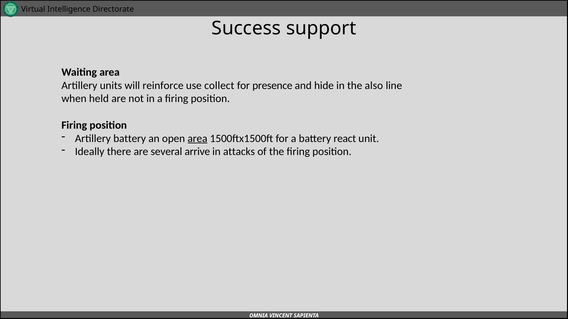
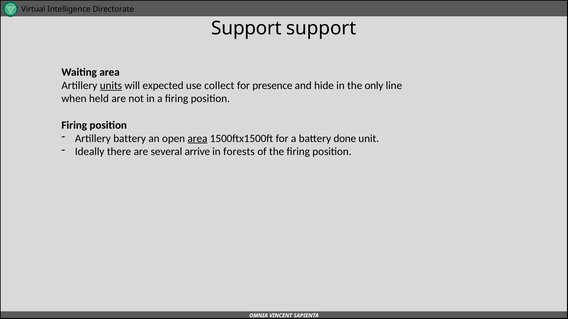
Success: Success -> Support (246, 28)
units underline: none -> present (111, 86)
reinforce: reinforce -> expected (163, 86)
also: also -> only (374, 86)
react: react -> done (345, 139)
attacks: attacks -> forests (239, 152)
